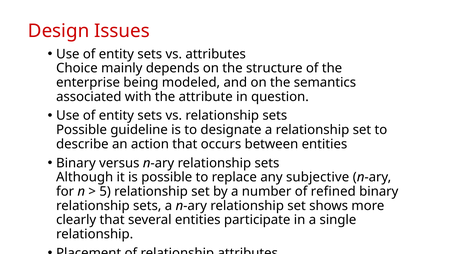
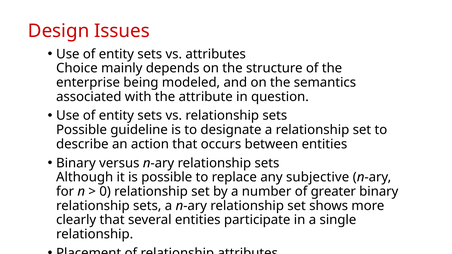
5: 5 -> 0 (105, 192)
refined: refined -> greater (333, 192)
